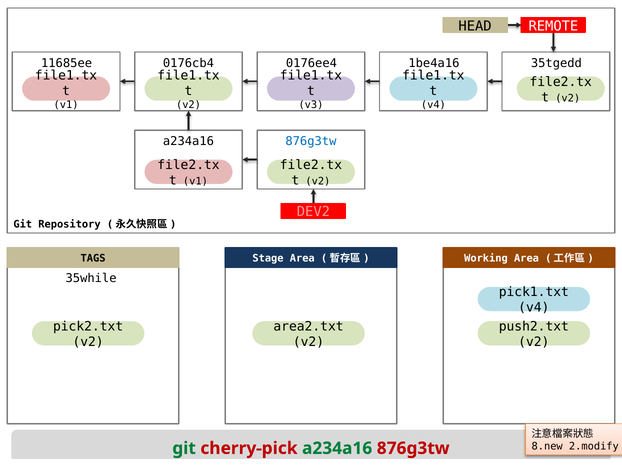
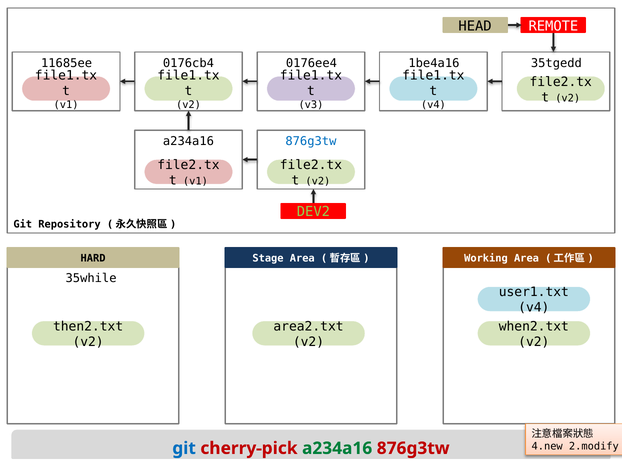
DEV2 colour: pink -> light green (313, 212)
TAGS: TAGS -> HARD (93, 258)
pick1.txt: pick1.txt -> user1.txt (534, 292)
pick2.txt: pick2.txt -> then2.txt (88, 327)
push2.txt: push2.txt -> when2.txt (534, 327)
8.new: 8.new -> 4.new (547, 447)
git colour: green -> blue (184, 449)
